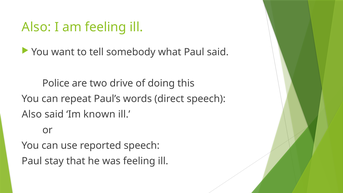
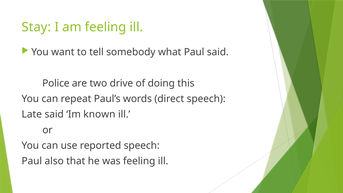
Also: Also -> Stay (36, 27)
Also: Also -> Late (32, 114)
stay: stay -> also (54, 161)
